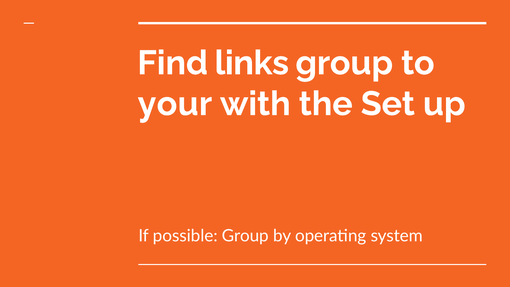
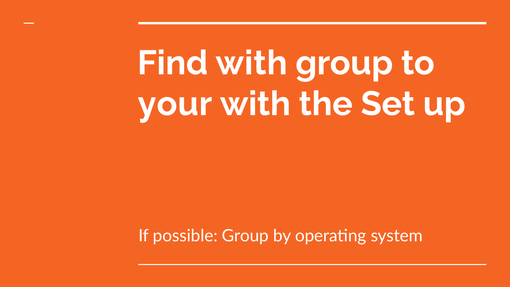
Find links: links -> with (251, 63)
